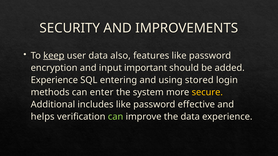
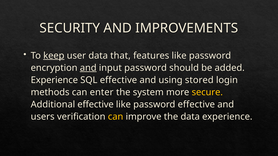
also: also -> that (120, 56)
and underline: none -> present (88, 68)
input important: important -> password (146, 68)
SQL entering: entering -> effective (118, 80)
Additional includes: includes -> effective (96, 105)
helps: helps -> users (43, 117)
can colour: light green -> yellow (116, 117)
